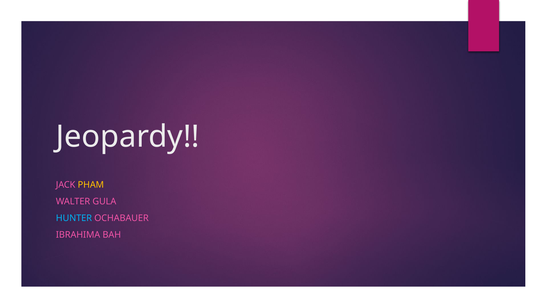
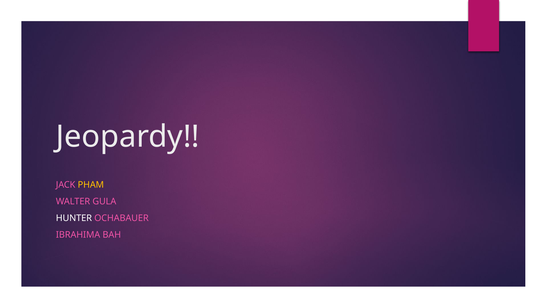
HUNTER colour: light blue -> white (74, 218)
